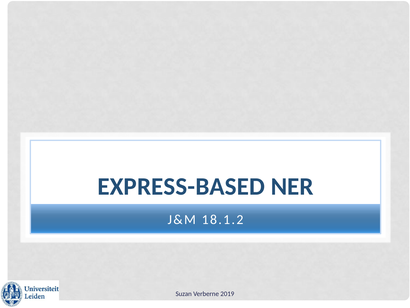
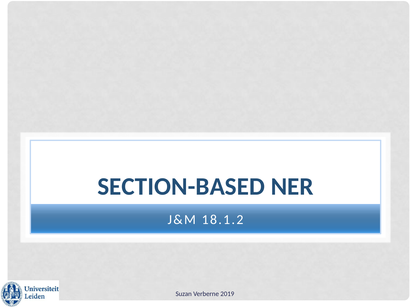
EXPRESS-BASED: EXPRESS-BASED -> SECTION-BASED (181, 186)
